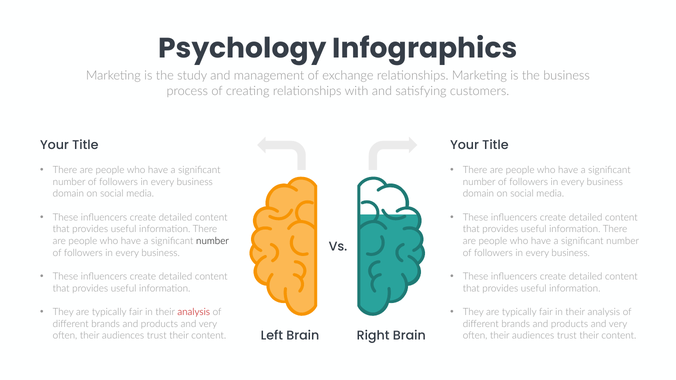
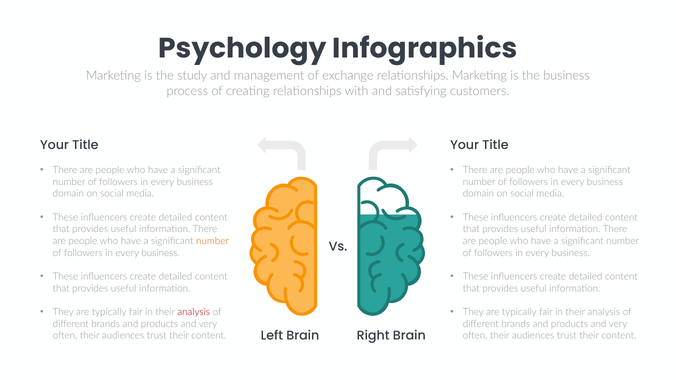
number colour: black -> orange (213, 241)
